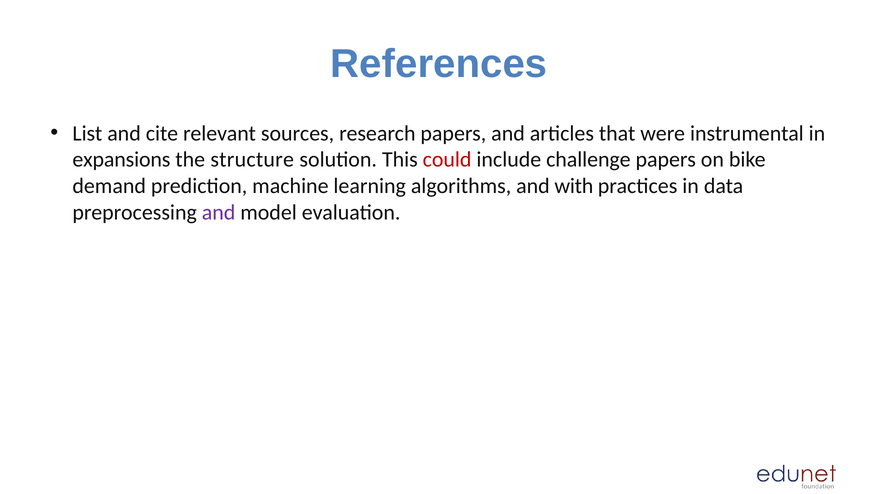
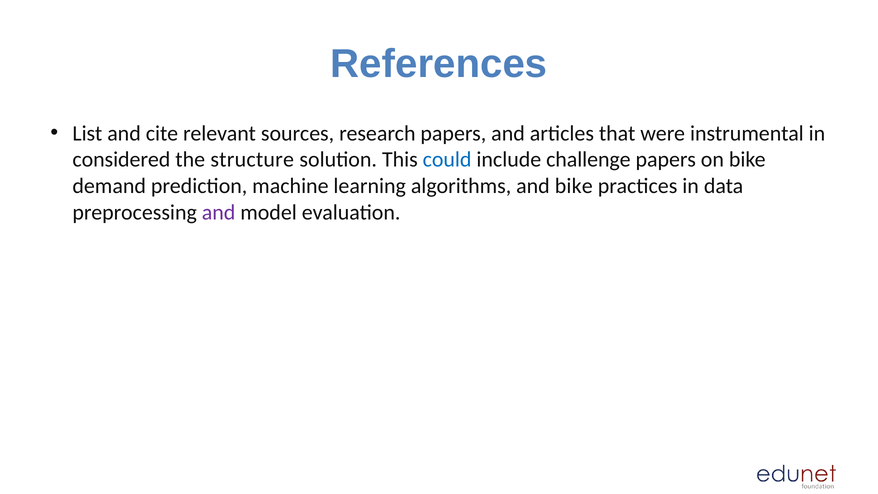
expansions: expansions -> considered (121, 160)
could colour: red -> blue (447, 160)
and with: with -> bike (574, 186)
